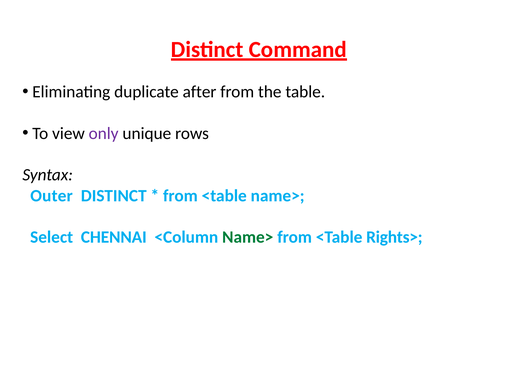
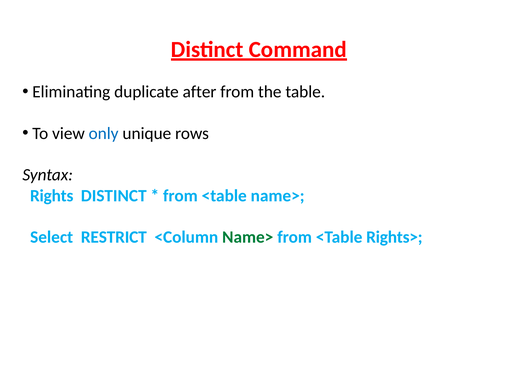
only colour: purple -> blue (104, 133)
Outer: Outer -> Rights (52, 195)
CHENNAI: CHENNAI -> RESTRICT (114, 237)
